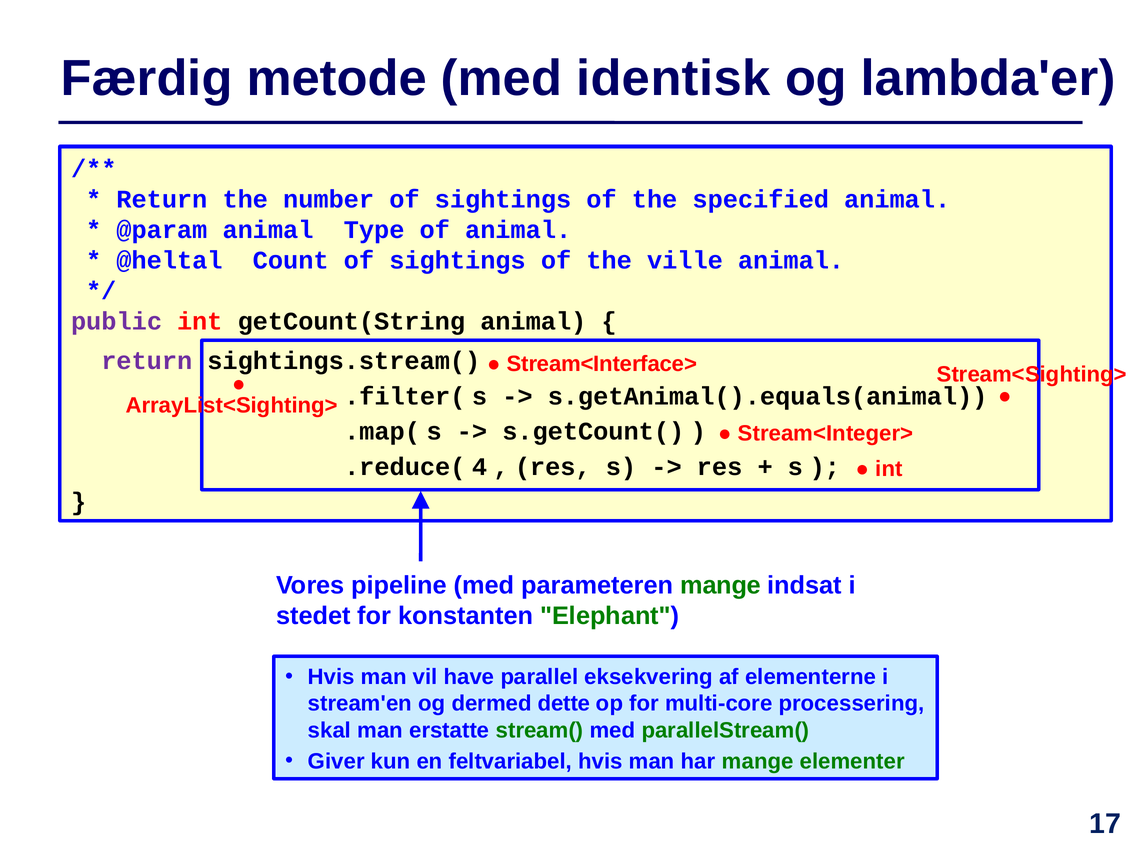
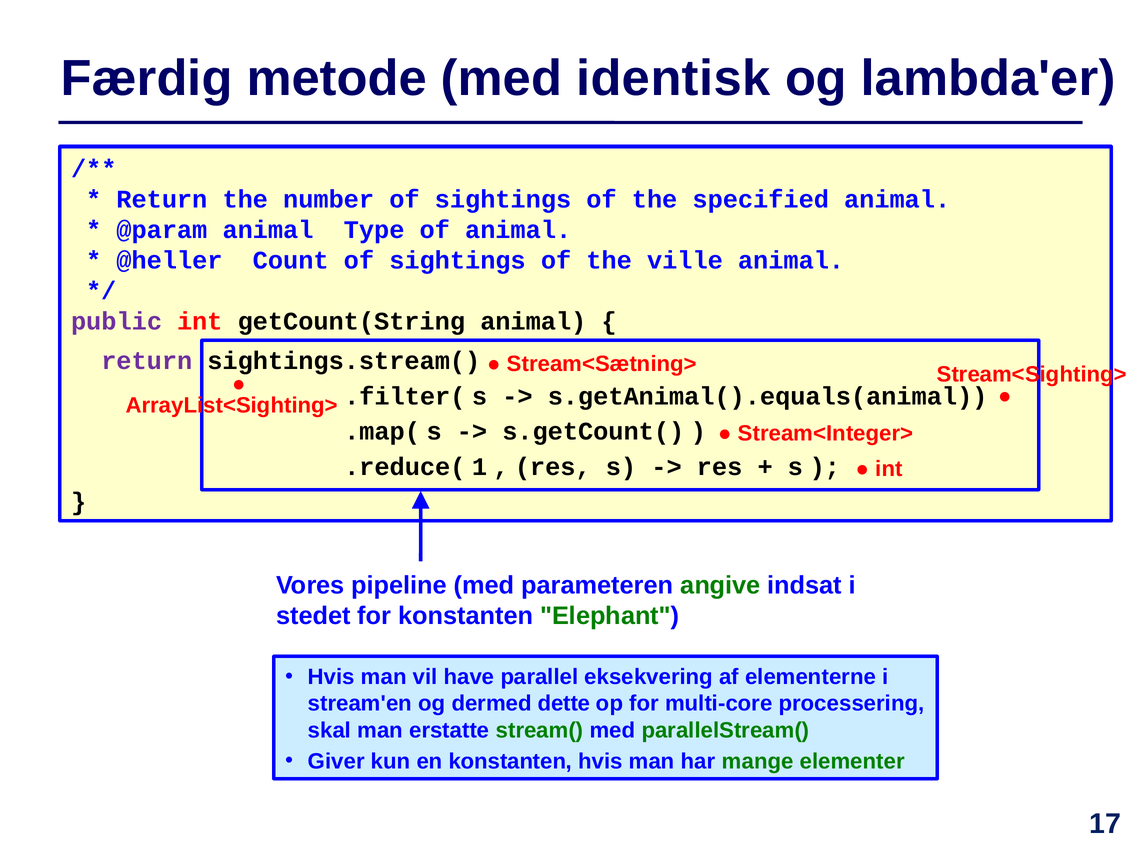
@heltal: @heltal -> @heller (169, 260)
Stream<Interface>: Stream<Interface> -> Stream<Sætning> (602, 364)
4: 4 -> 1 (480, 467)
parameteren mange: mange -> angive (720, 585)
en feltvariabel: feltvariabel -> konstanten (510, 761)
